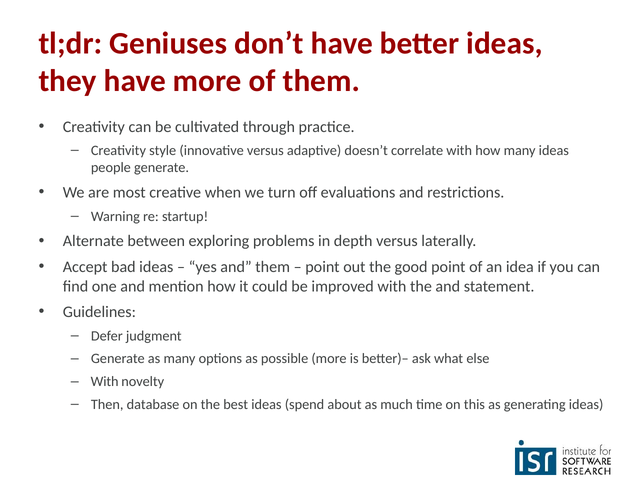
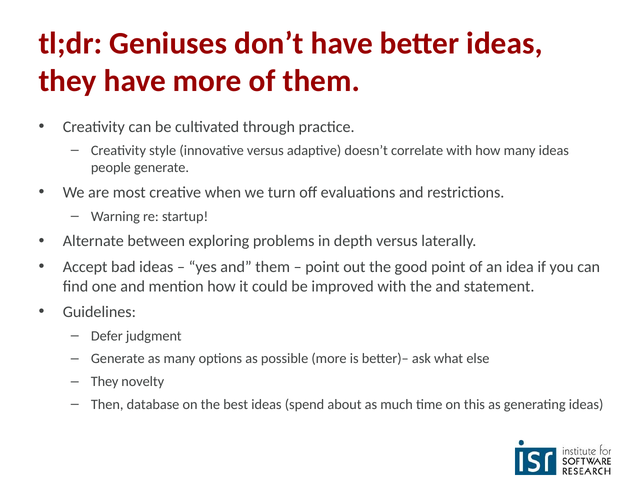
With: With -> They (105, 382)
